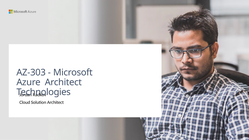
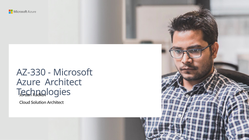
AZ-303: AZ-303 -> AZ-330 (31, 72)
